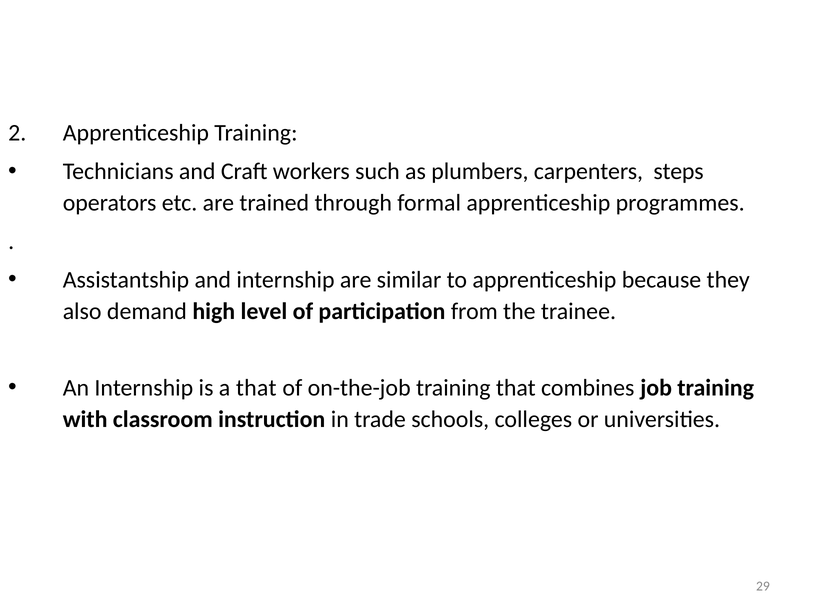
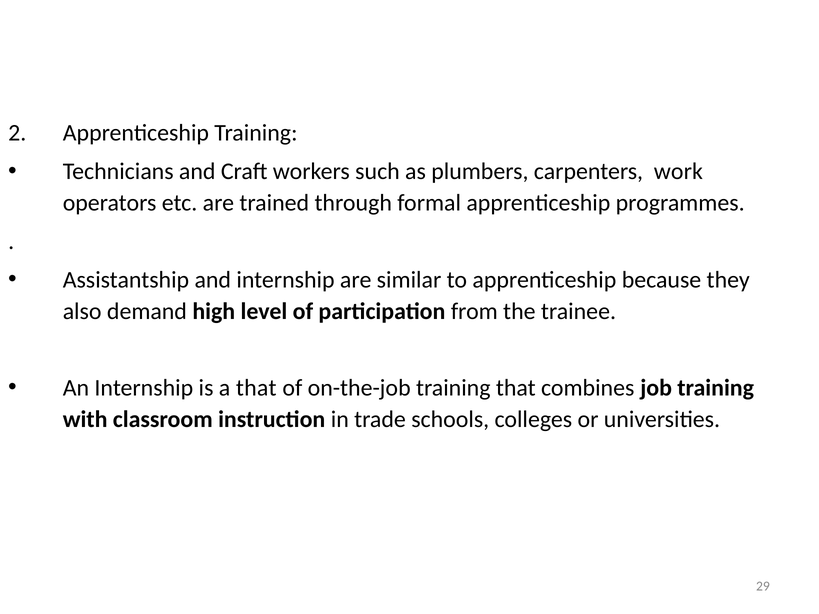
steps: steps -> work (678, 172)
